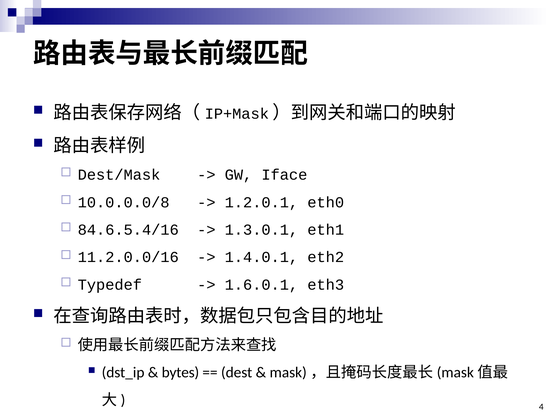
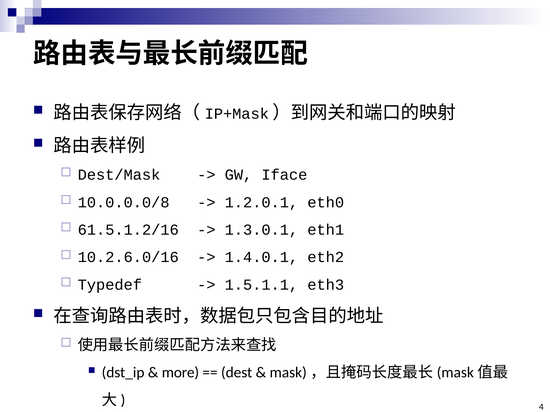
84.6.5.4/16: 84.6.5.4/16 -> 61.5.1.2/16 (128, 230)
11.2.0.0/16: 11.2.0.0/16 -> 10.2.6.0/16 (128, 258)
1.6.0.1: 1.6.0.1 -> 1.5.1.1 (261, 285)
bytes: bytes -> more (180, 373)
